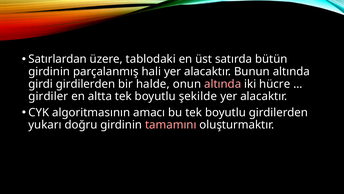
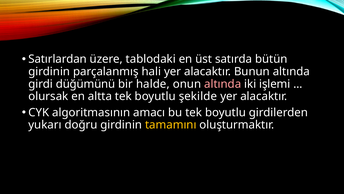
girdi girdilerden: girdilerden -> düğümünü (86, 84)
hücre: hücre -> işlemi (275, 84)
girdiler: girdiler -> olursak (48, 96)
tamamını colour: pink -> yellow (171, 125)
